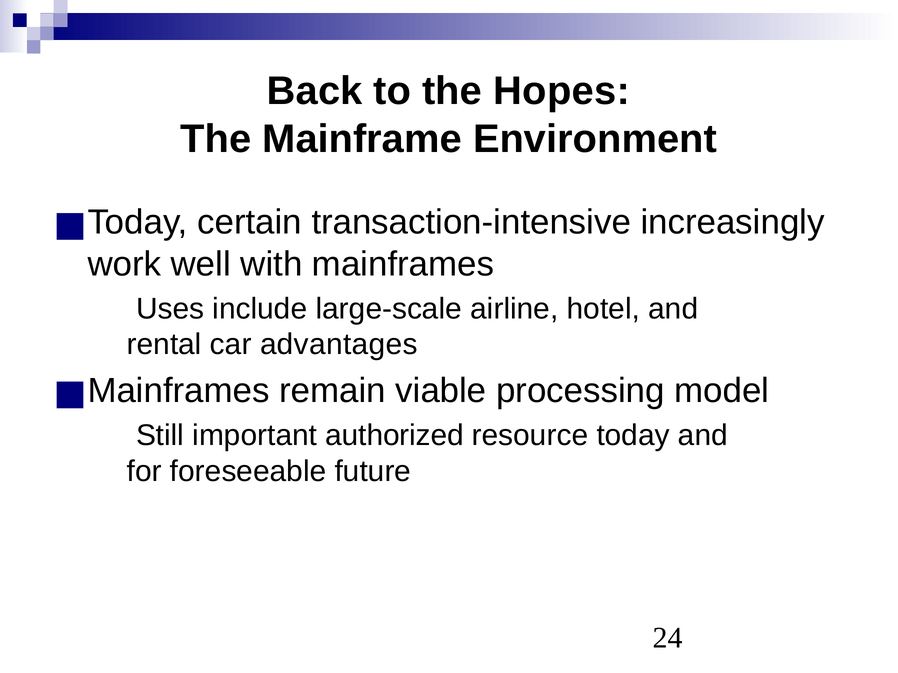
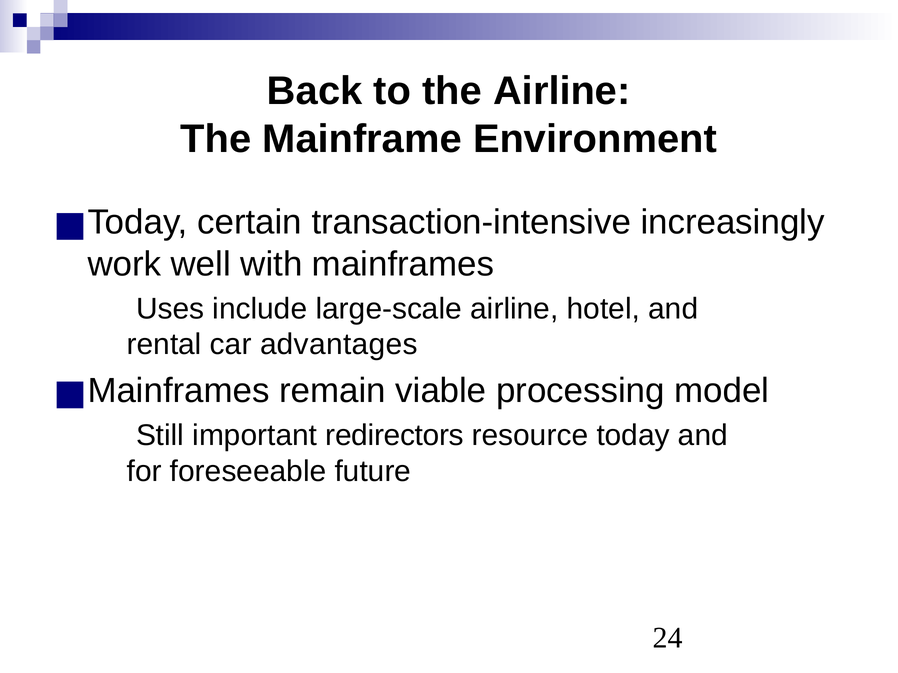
the Hopes: Hopes -> Airline (562, 91)
authorized: authorized -> redirectors (395, 436)
